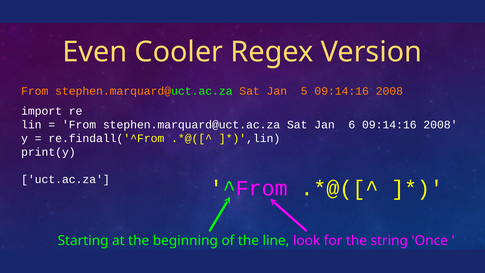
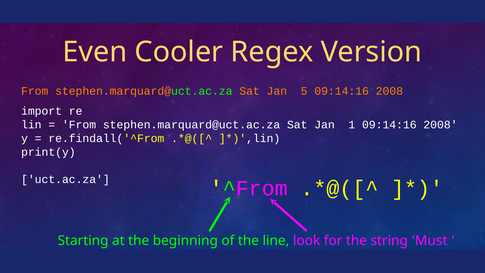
6: 6 -> 1 (352, 125)
Once: Once -> Must (430, 241)
